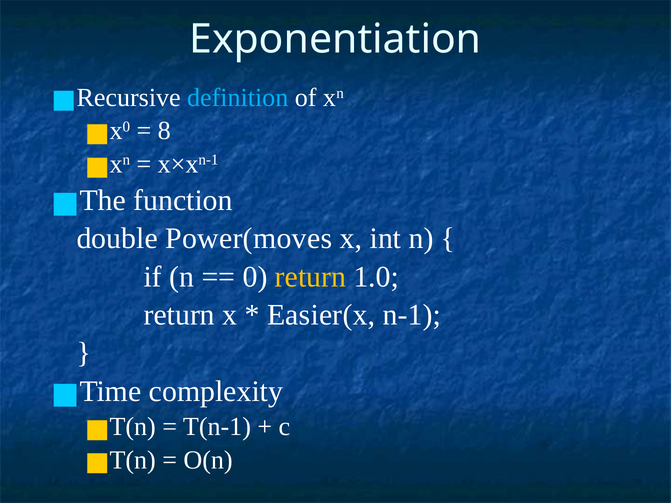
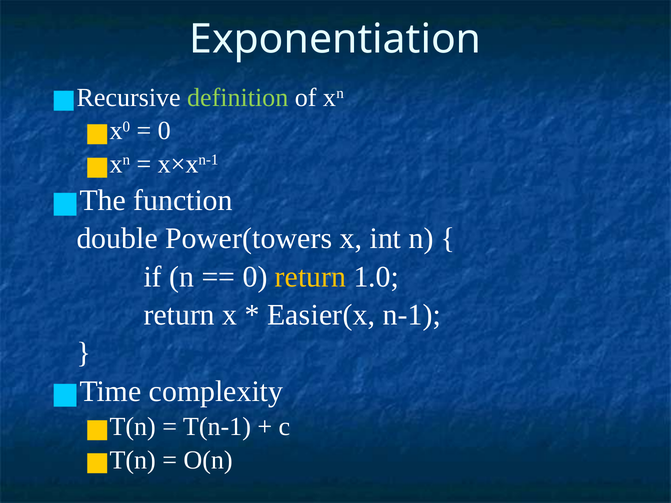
definition colour: light blue -> light green (238, 97)
8: 8 -> 0 (164, 131)
Power(moves: Power(moves -> Power(towers (249, 239)
